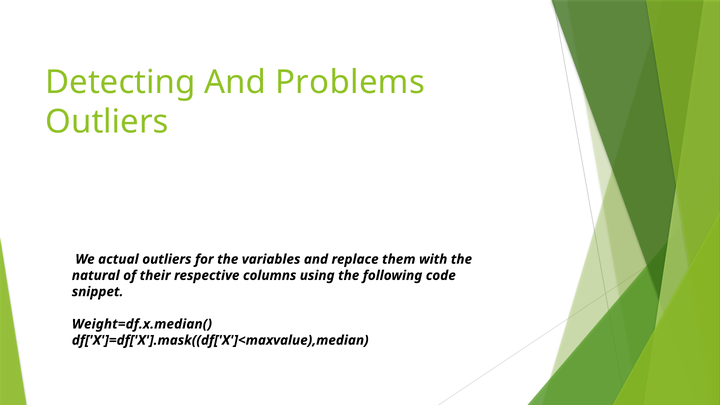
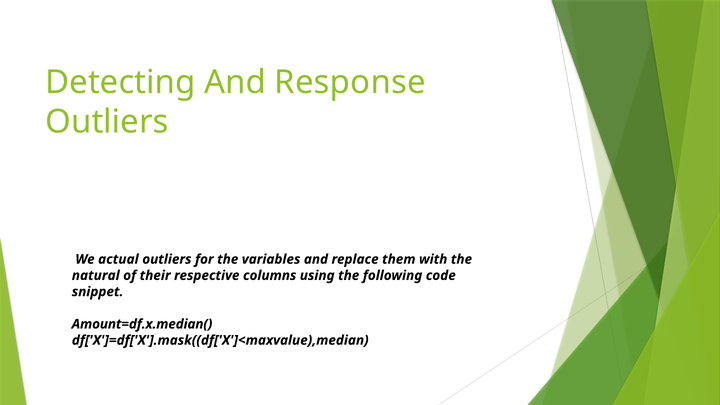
Problems: Problems -> Response (350, 82)
Weight=df.x.median(: Weight=df.x.median( -> Amount=df.x.median( (142, 324)
